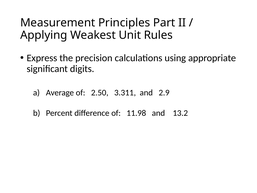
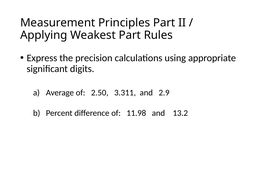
Weakest Unit: Unit -> Part (130, 35)
